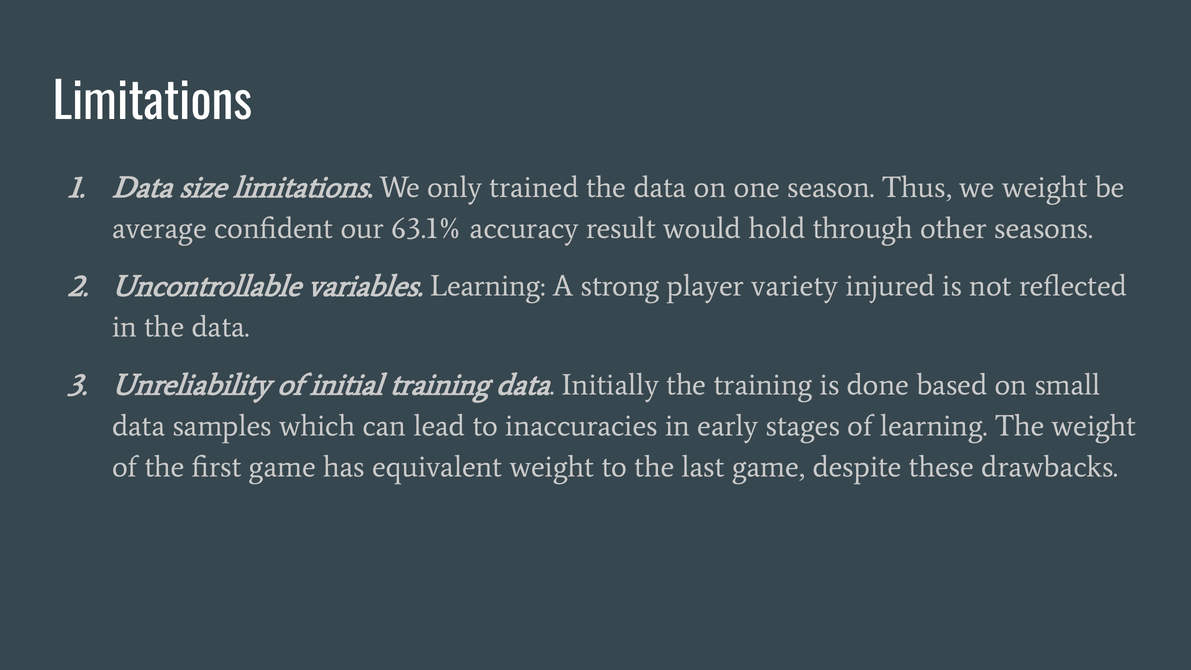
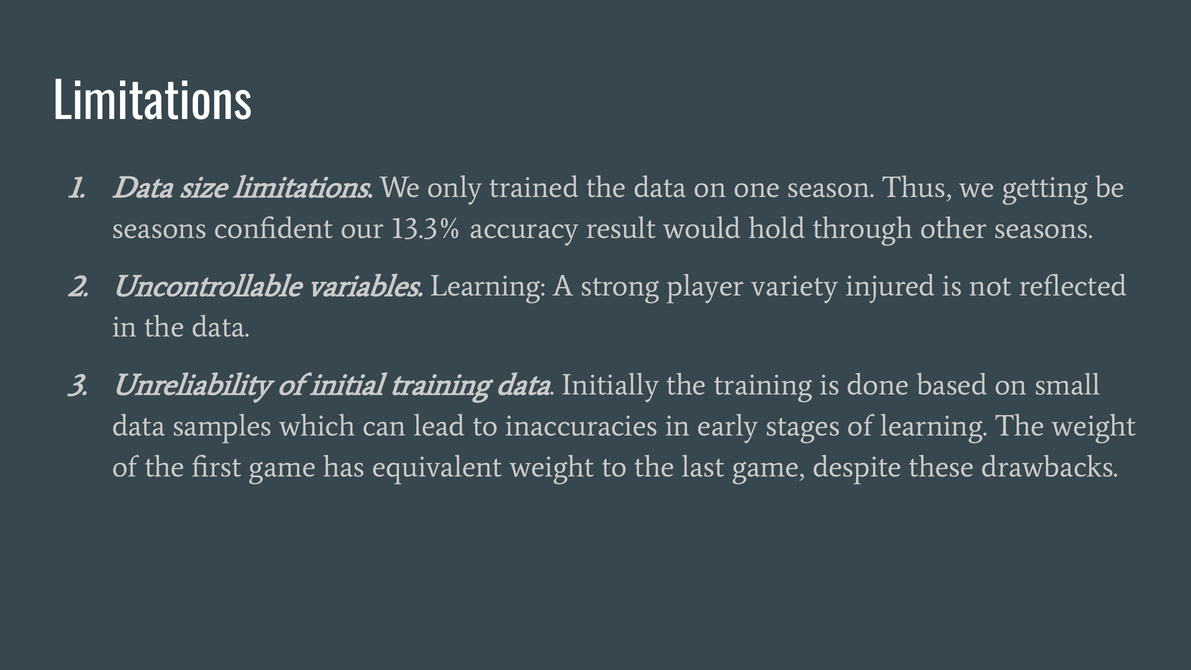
we weight: weight -> getting (1045, 187)
average: average -> seasons (159, 228)
63.1%: 63.1% -> 13.3% (427, 228)
